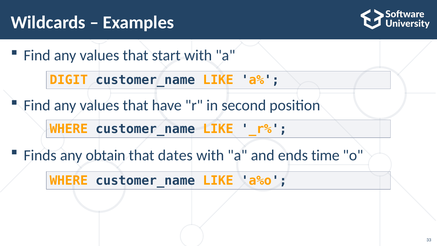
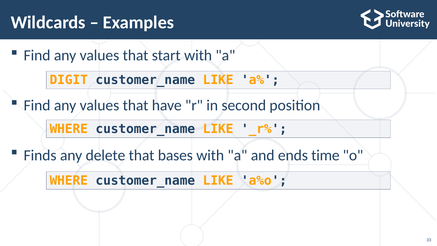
obtain: obtain -> delete (106, 155)
dates: dates -> bases (175, 155)
